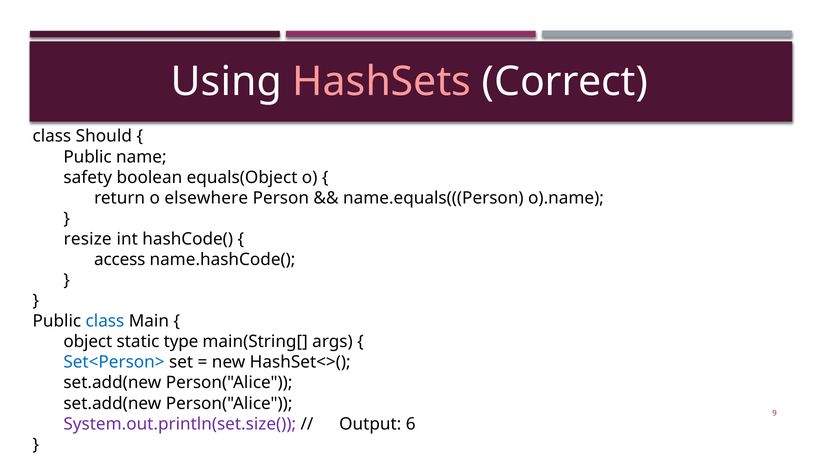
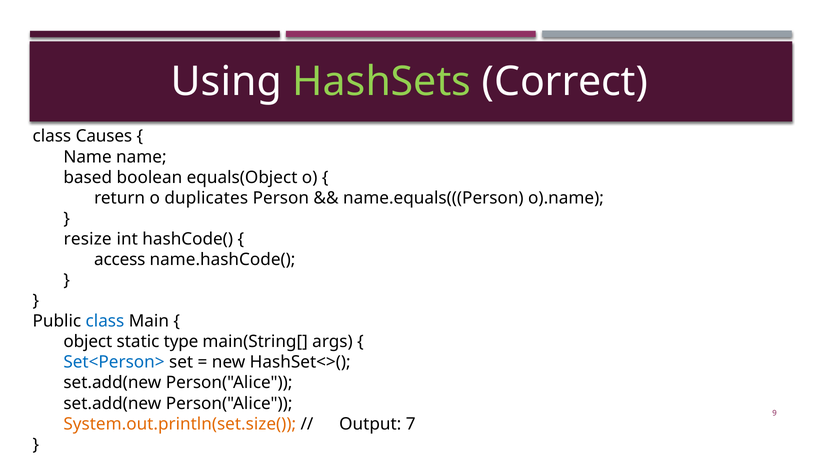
HashSets colour: pink -> light green (382, 82)
Should: Should -> Causes (104, 136)
Public: Public -> Name (88, 157)
safety: safety -> based (88, 178)
elsewhere: elsewhere -> duplicates (206, 198)
System.out.println(set.size( colour: purple -> orange (180, 424)
6: 6 -> 7 (411, 424)
